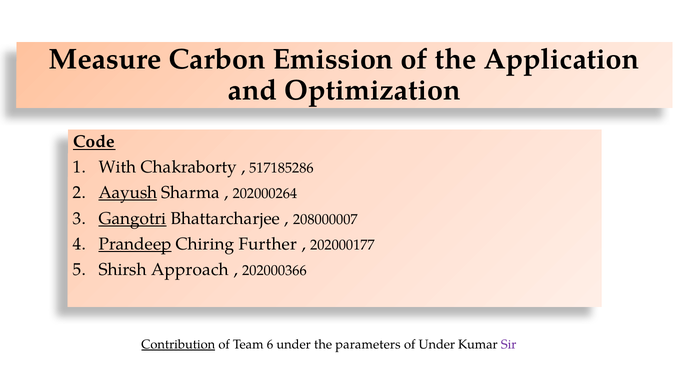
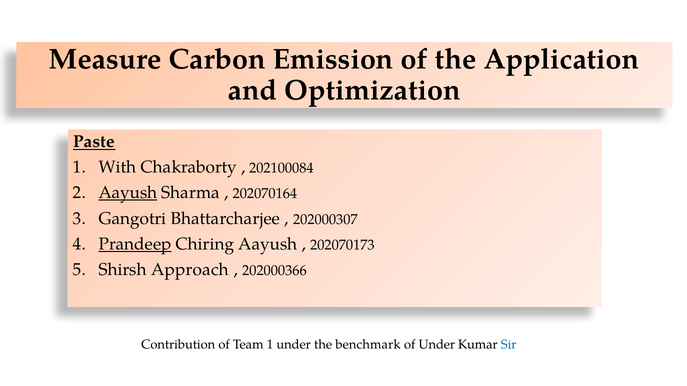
Code: Code -> Paste (94, 142)
517185286: 517185286 -> 202100084 (281, 168)
202000264: 202000264 -> 202070164 (265, 194)
Gangotri underline: present -> none (133, 219)
208000007: 208000007 -> 202000307 (325, 220)
Chiring Further: Further -> Aayush (268, 244)
202000177: 202000177 -> 202070173 (342, 245)
Contribution underline: present -> none (178, 345)
Team 6: 6 -> 1 (270, 345)
parameters: parameters -> benchmark (368, 345)
Sir colour: purple -> blue (509, 345)
